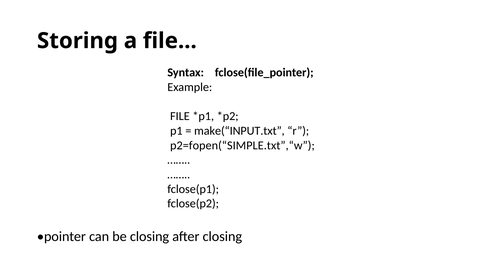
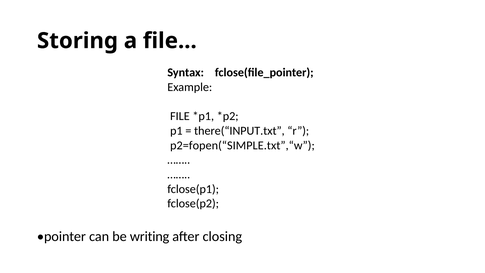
make(“INPUT.txt: make(“INPUT.txt -> there(“INPUT.txt (239, 131)
be closing: closing -> writing (150, 236)
